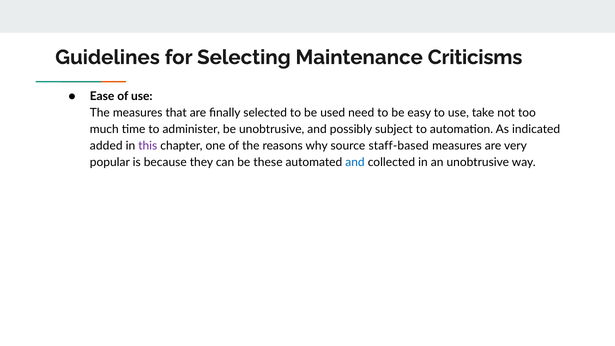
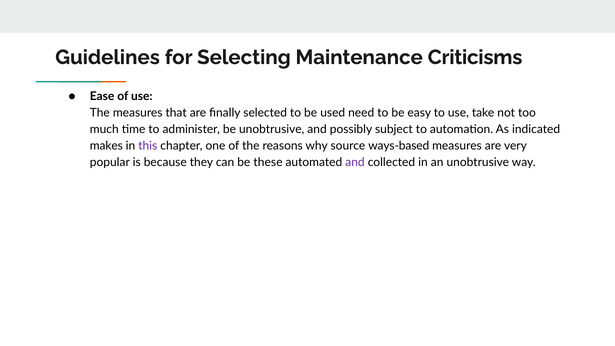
added: added -> makes (106, 146)
staff-based: staff-based -> ways-based (399, 146)
and colour: blue -> purple (355, 162)
